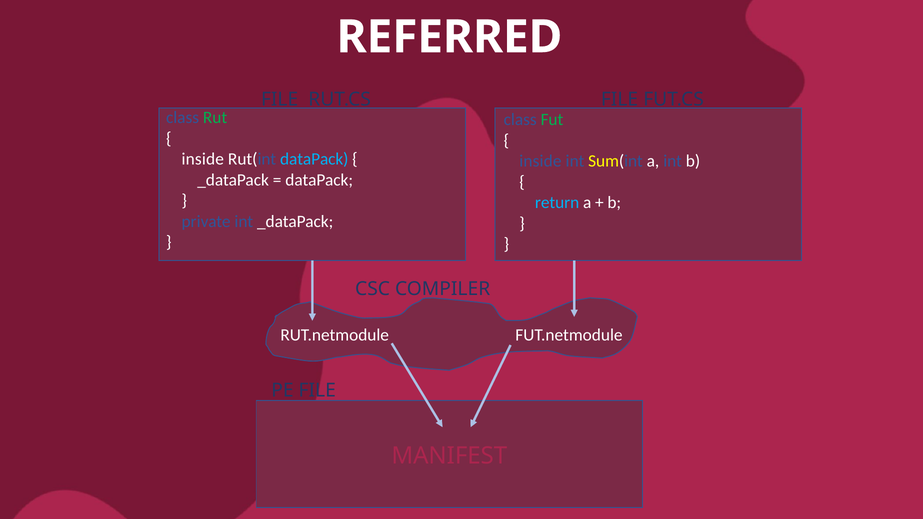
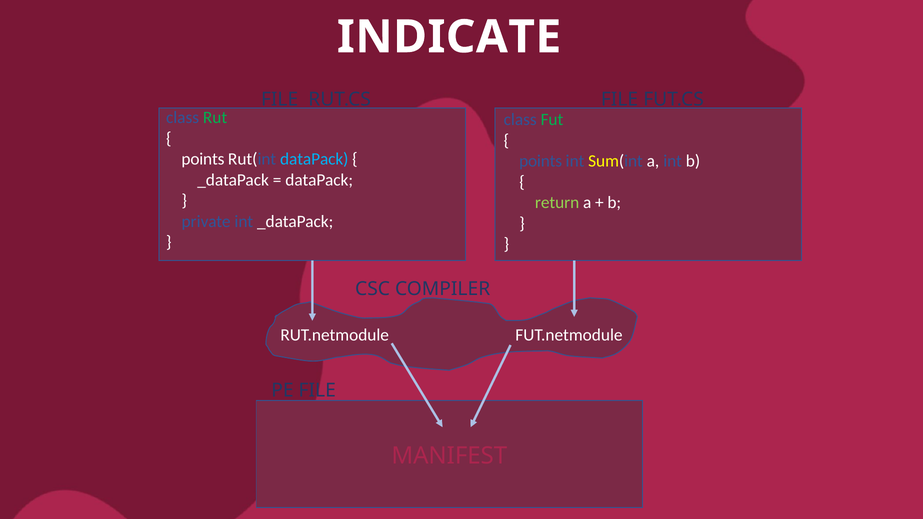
REFERRED: REFERRED -> INDICATE (449, 37)
inside: inside -> points (203, 159)
inside: inside -> points (541, 161)
return colour: light blue -> light green (557, 203)
